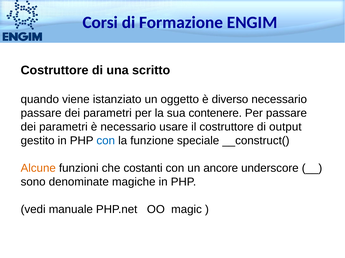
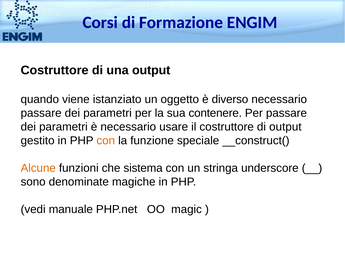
una scritto: scritto -> output (151, 70)
con colour: blue -> orange (106, 141)
costanti: costanti -> sistema (143, 169)
ancore: ancore -> stringa (221, 169)
